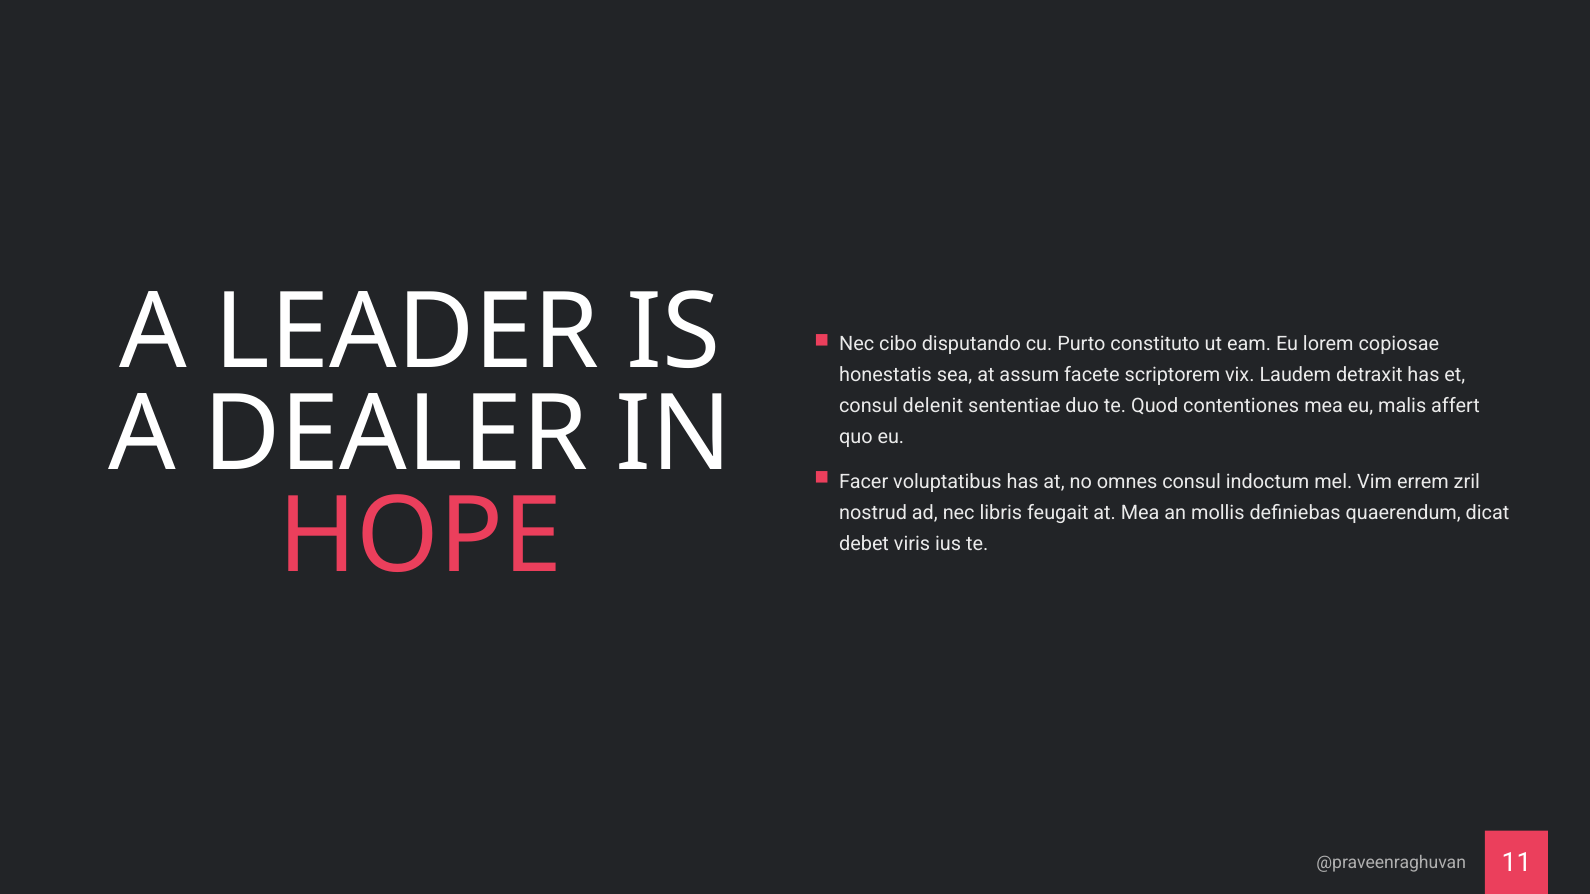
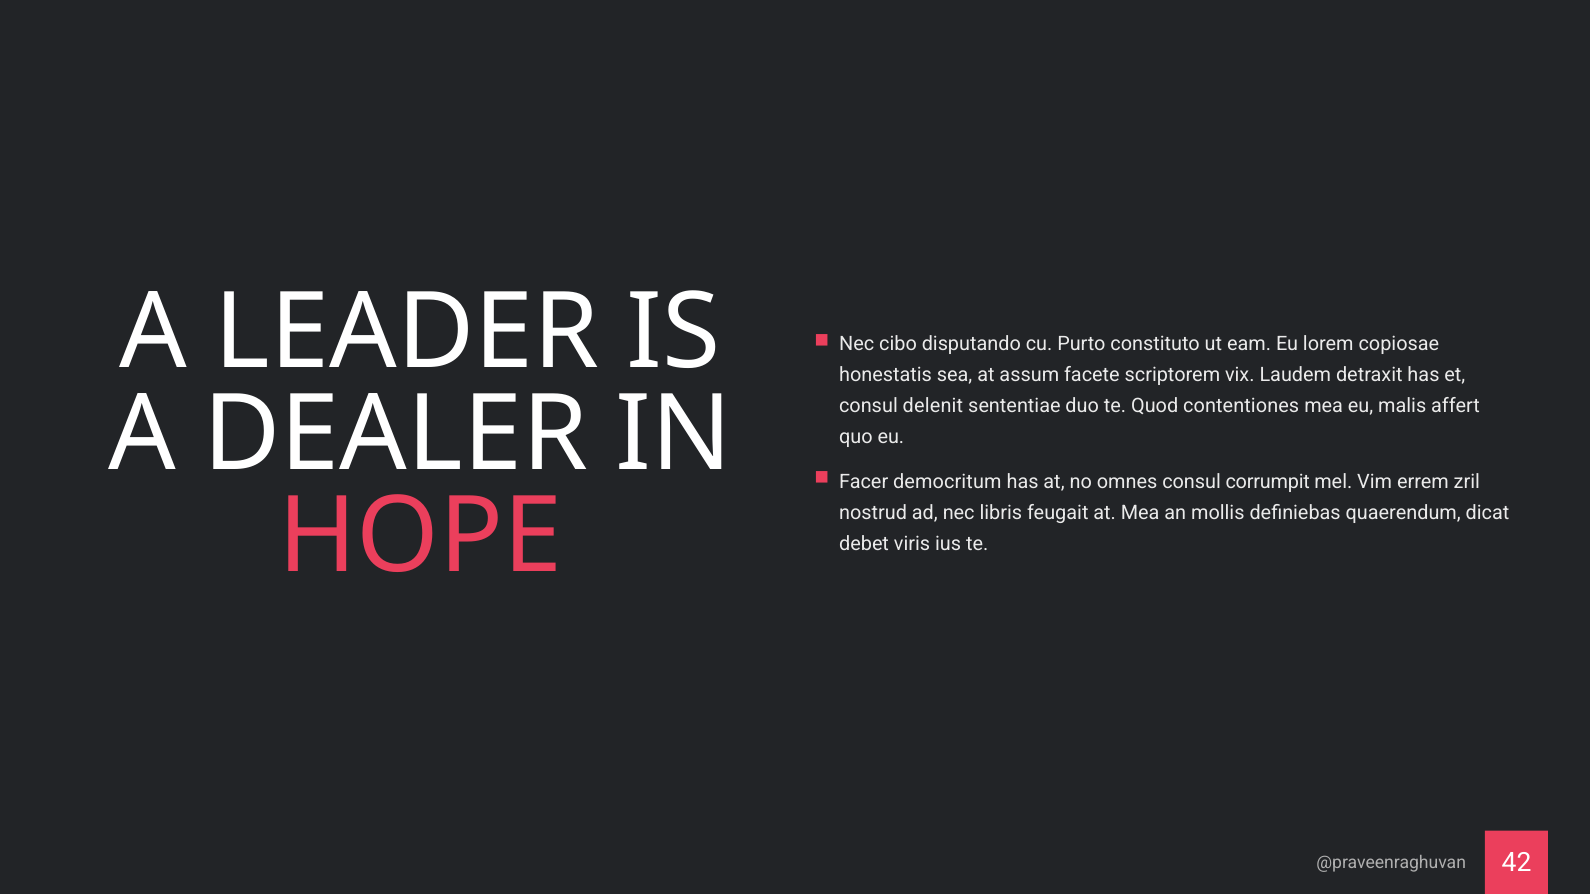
voluptatibus: voluptatibus -> democritum (947, 482)
indoctum: indoctum -> corrumpit (1268, 482)
11: 11 -> 42 (1517, 863)
